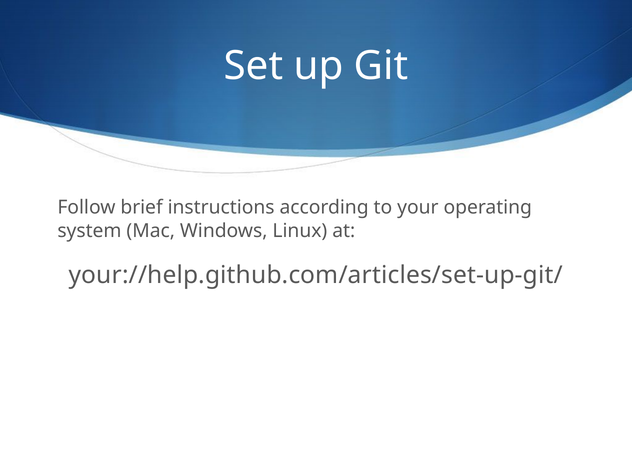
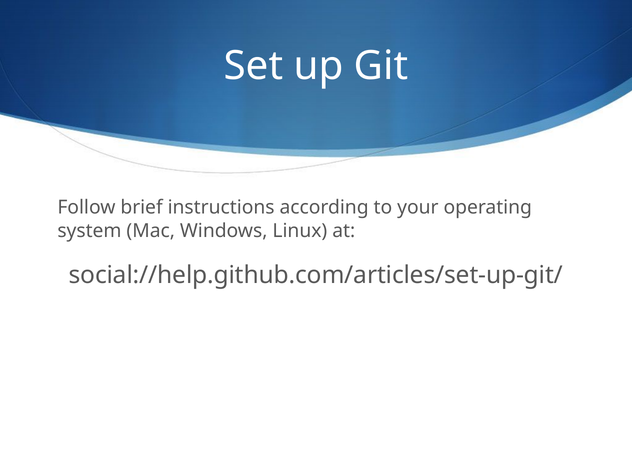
your://help.github.com/articles/set-up-git/: your://help.github.com/articles/set-up-git/ -> social://help.github.com/articles/set-up-git/ (316, 275)
